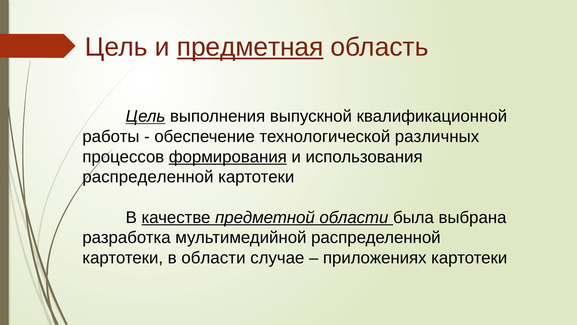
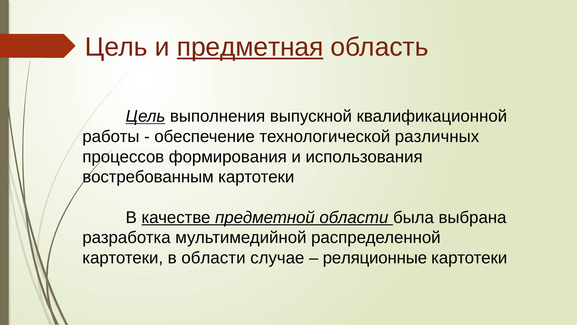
формирования underline: present -> none (228, 157)
распределенной: распределенной -> востребованным (148, 177)
приложениях: приложениях -> реляционные (375, 258)
